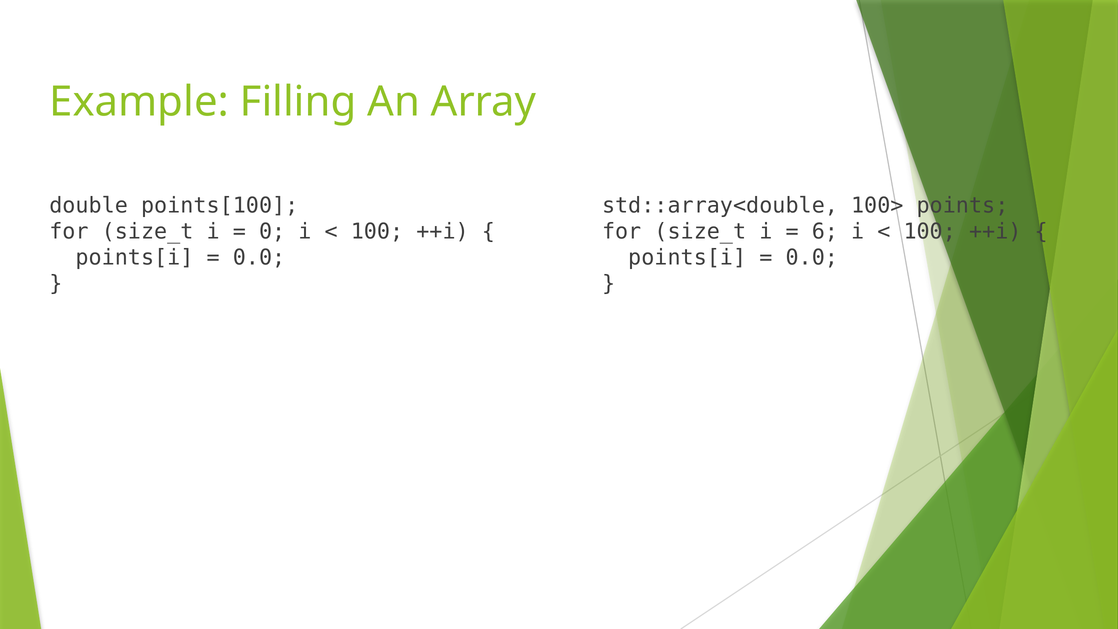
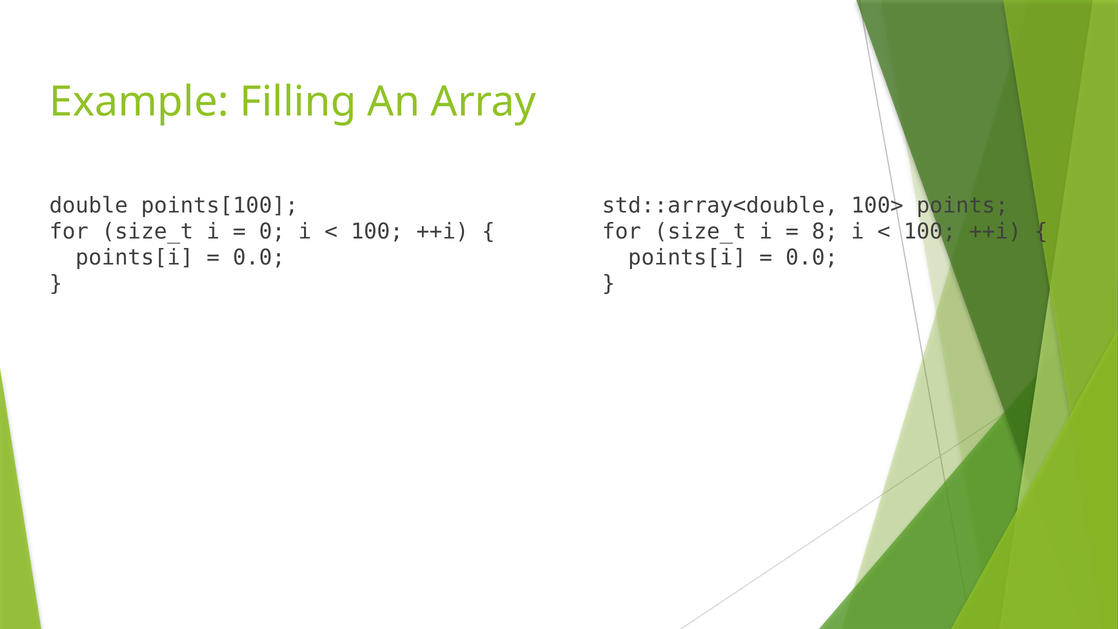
6: 6 -> 8 (825, 231)
